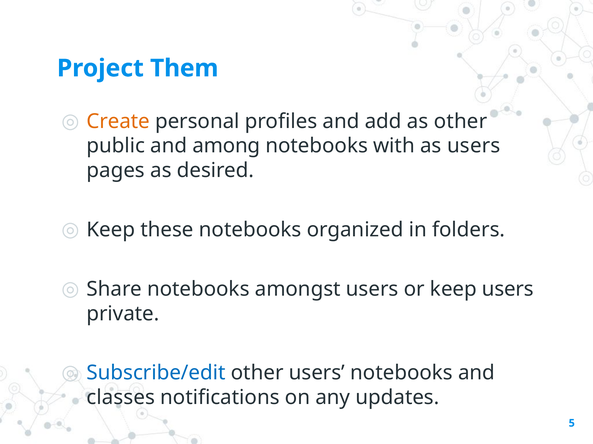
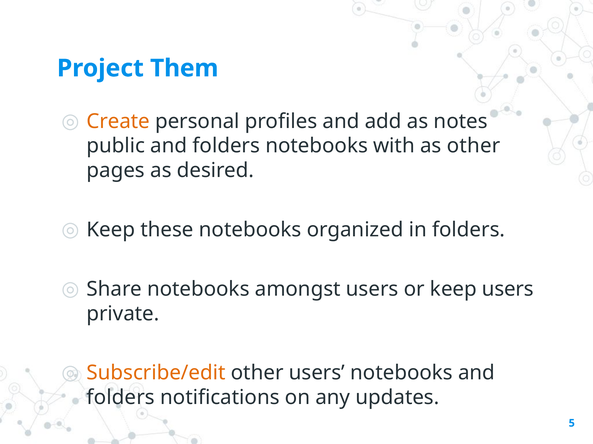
as other: other -> notes (461, 121)
public and among: among -> folders (226, 146)
as users: users -> other (474, 146)
Subscribe/edit colour: blue -> orange (156, 373)
classes: classes -> folders (121, 398)
